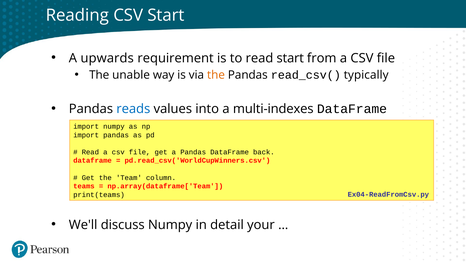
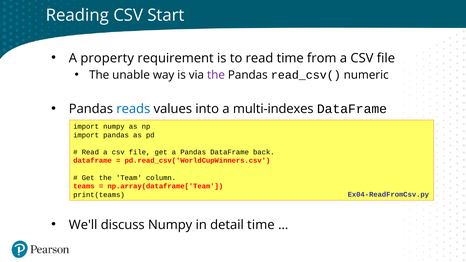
upwards: upwards -> property (107, 58)
read start: start -> time (290, 58)
the colour: orange -> purple (216, 75)
typically: typically -> numeric (366, 75)
detail your: your -> time (261, 225)
